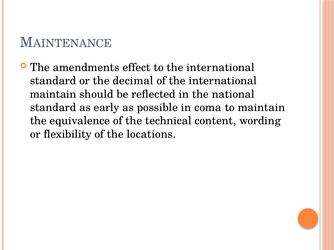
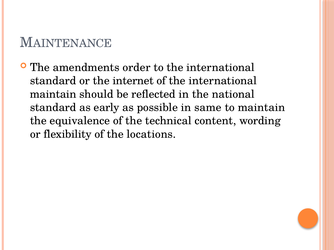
effect: effect -> order (137, 68)
decimal: decimal -> internet (133, 81)
coma: coma -> same (208, 108)
